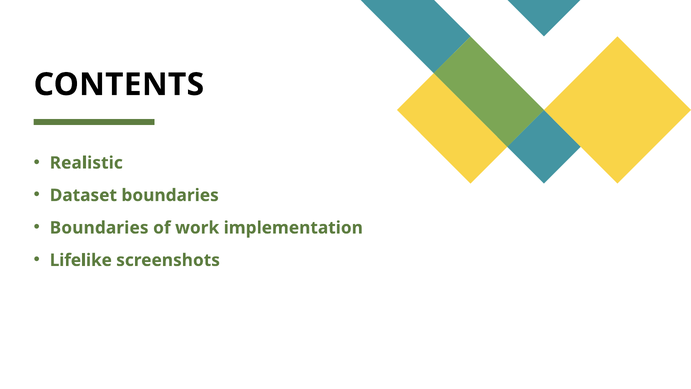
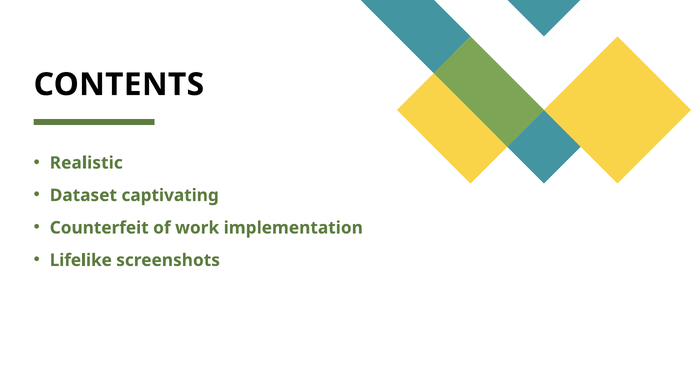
Dataset boundaries: boundaries -> captivating (170, 195)
Boundaries: Boundaries -> Counterfeit (99, 228)
